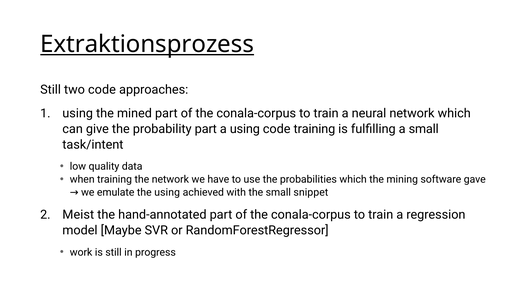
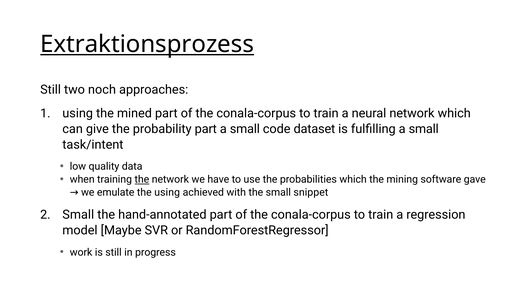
two code: code -> noch (102, 90)
using: using -> small (245, 129)
code training: training -> dataset (314, 129)
the underline: none -> present (142, 180)
Meist: Meist -> Small (78, 215)
